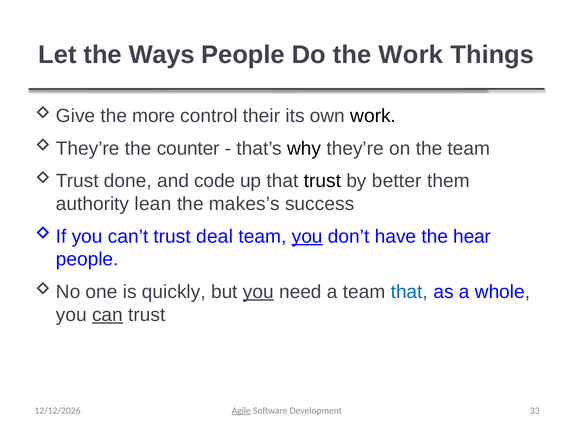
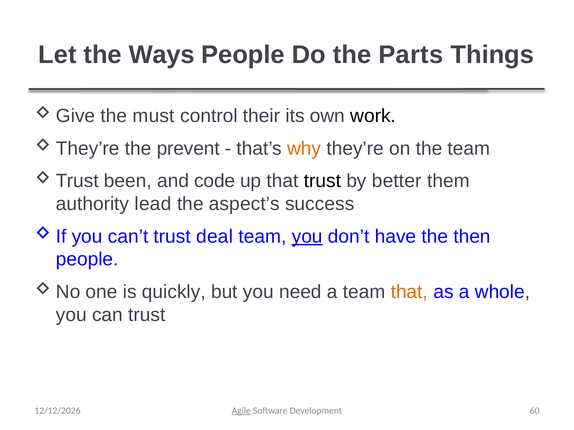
the Work: Work -> Parts (411, 55)
more: more -> must (154, 116)
counter: counter -> prevent (188, 149)
why colour: black -> orange (304, 149)
done: done -> been (128, 181)
lean: lean -> lead (153, 204)
makes’s: makes’s -> aspect’s (244, 204)
hear: hear -> then (472, 237)
you underline: present -> none (258, 292)
that colour: blue -> orange (409, 292)
can underline: present -> none (107, 315)
33: 33 -> 60 (535, 411)
